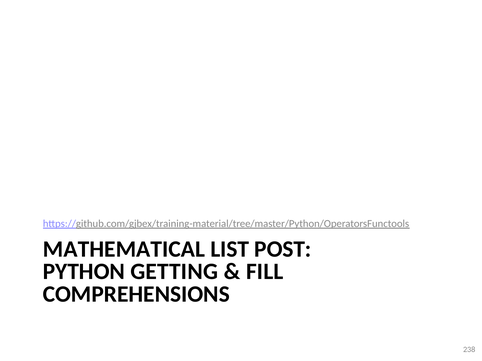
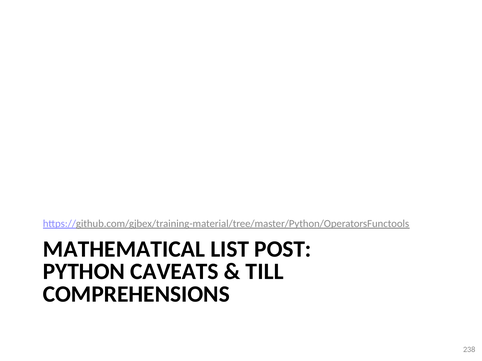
GETTING: GETTING -> CAVEATS (174, 272)
FILL: FILL -> TILL (265, 272)
